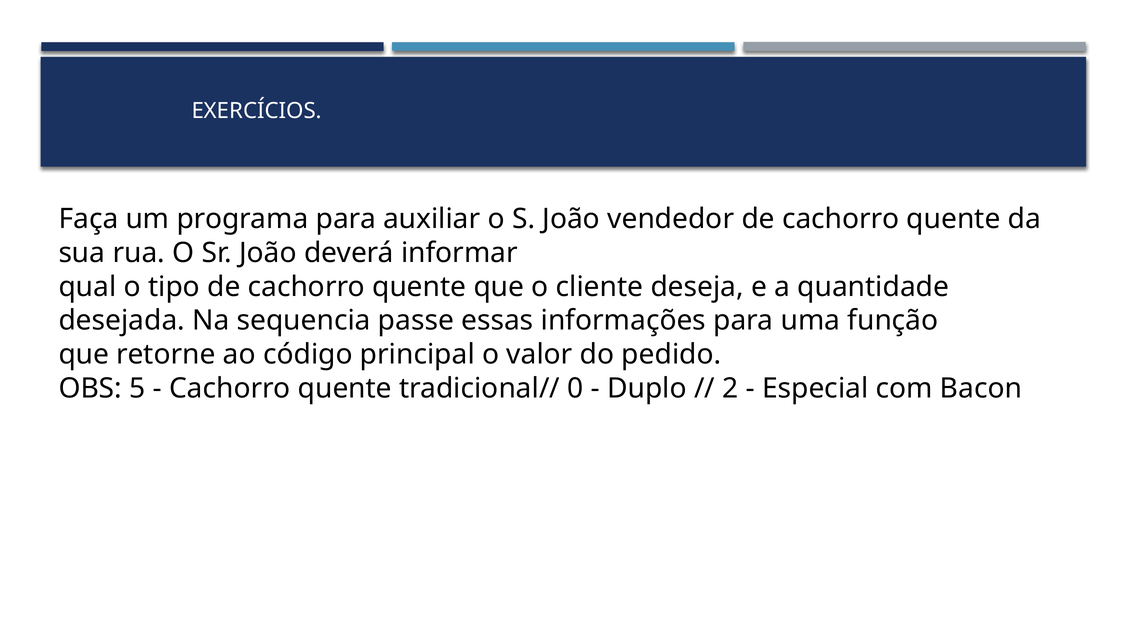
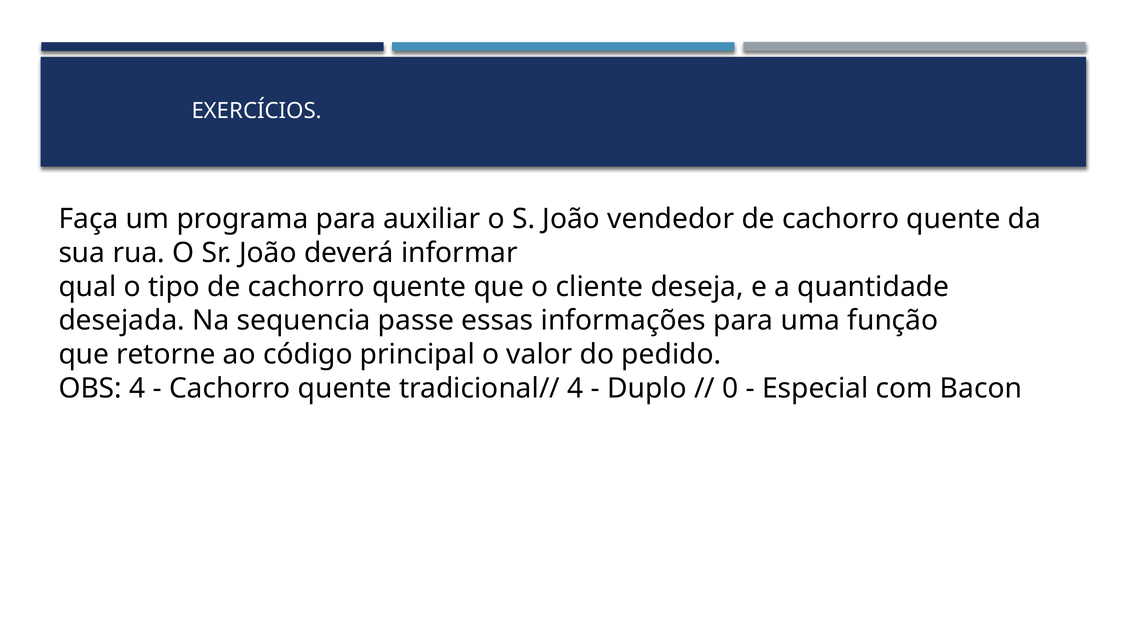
OBS 5: 5 -> 4 (137, 388)
tradicional// 0: 0 -> 4 (575, 388)
2: 2 -> 0 (730, 388)
